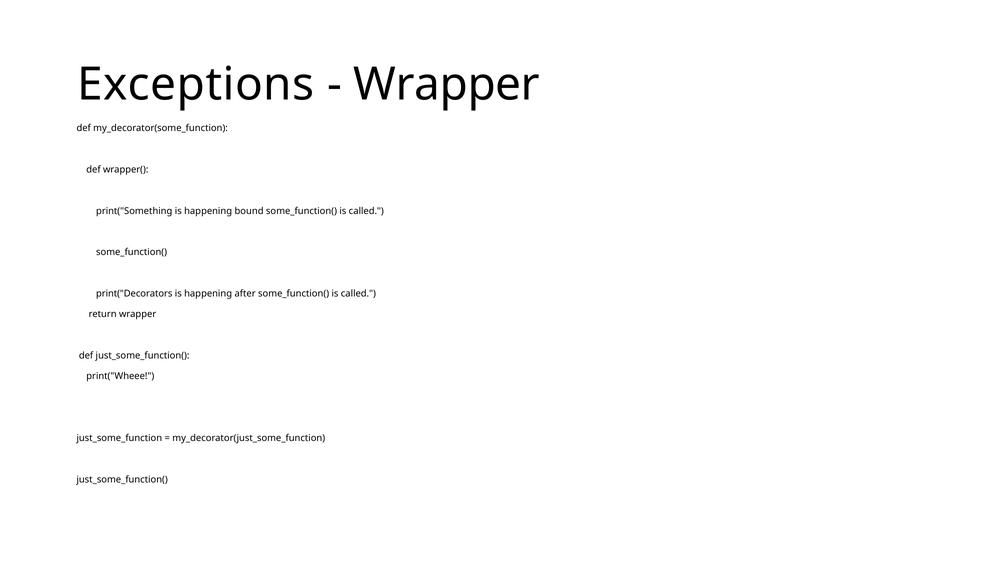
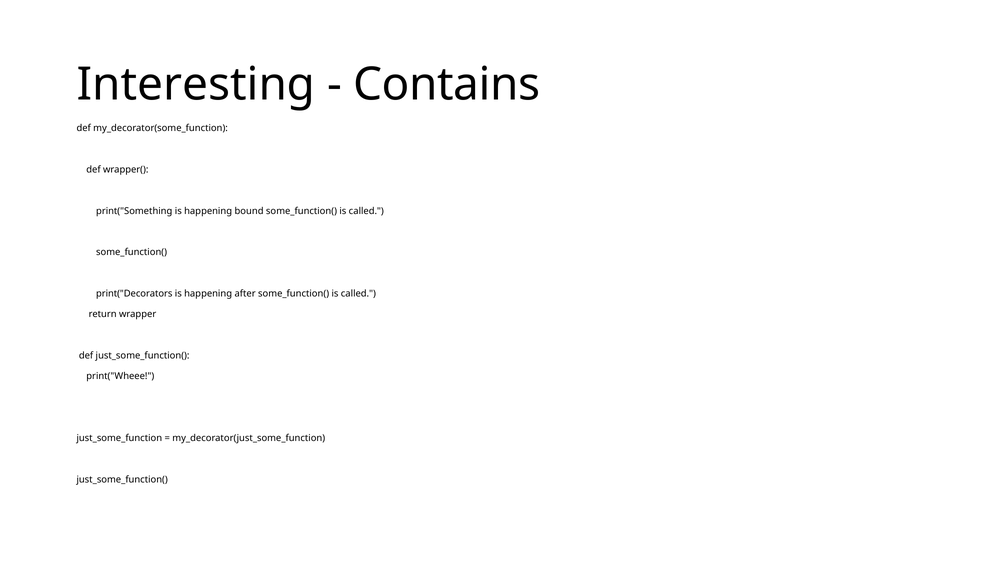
Exceptions: Exceptions -> Interesting (196, 84)
Wrapper: Wrapper -> Contains (447, 84)
